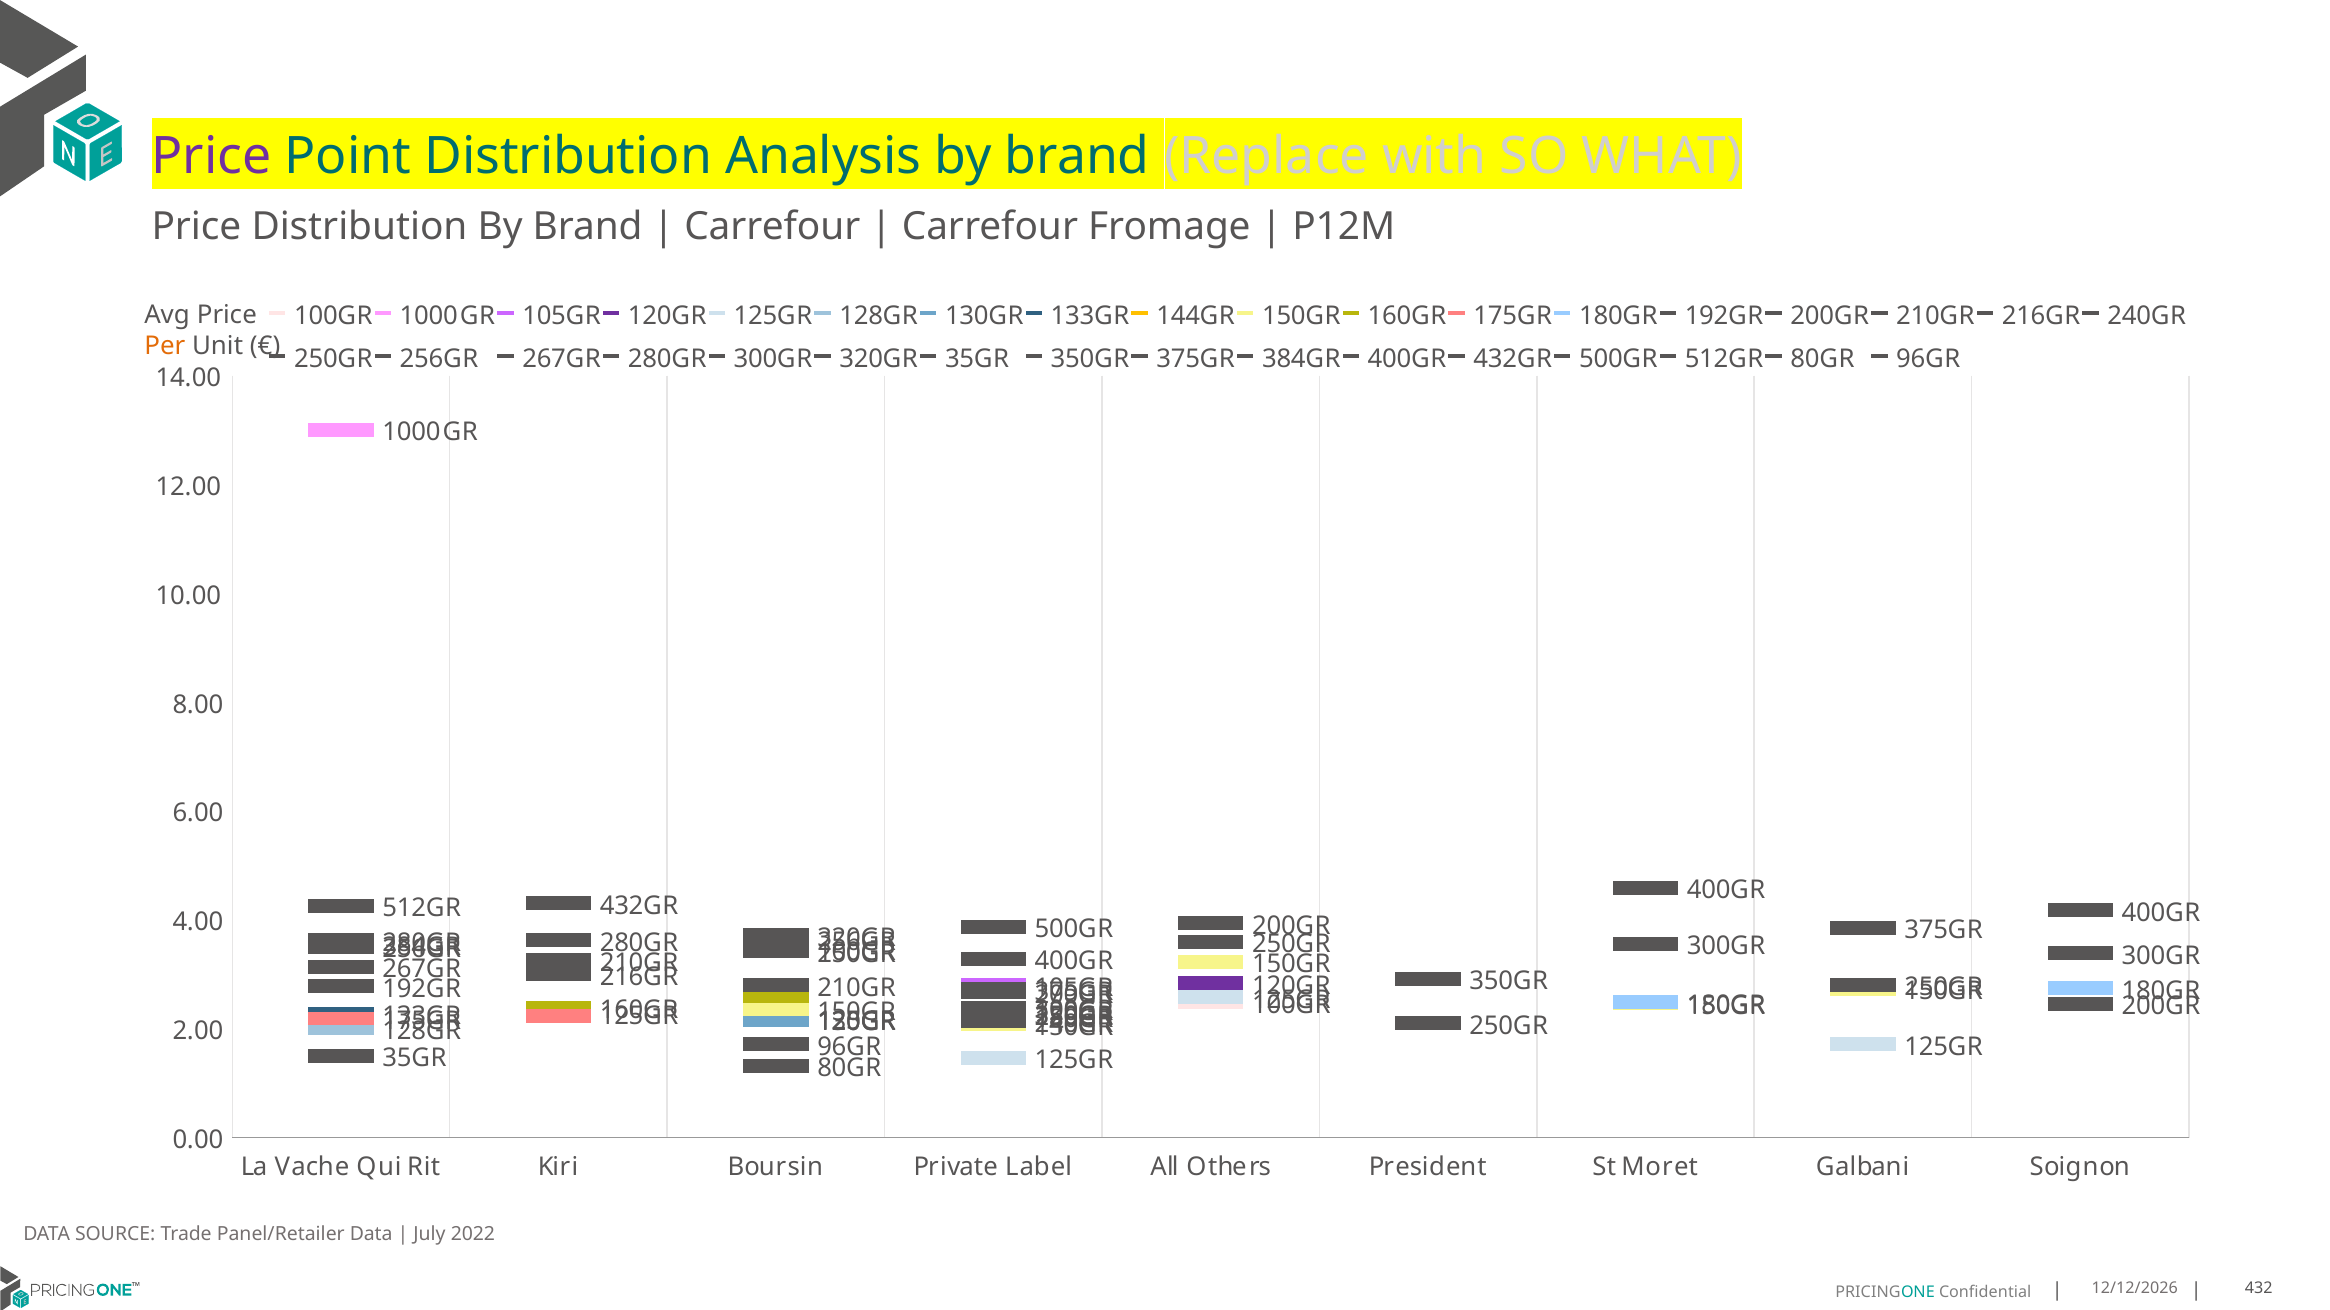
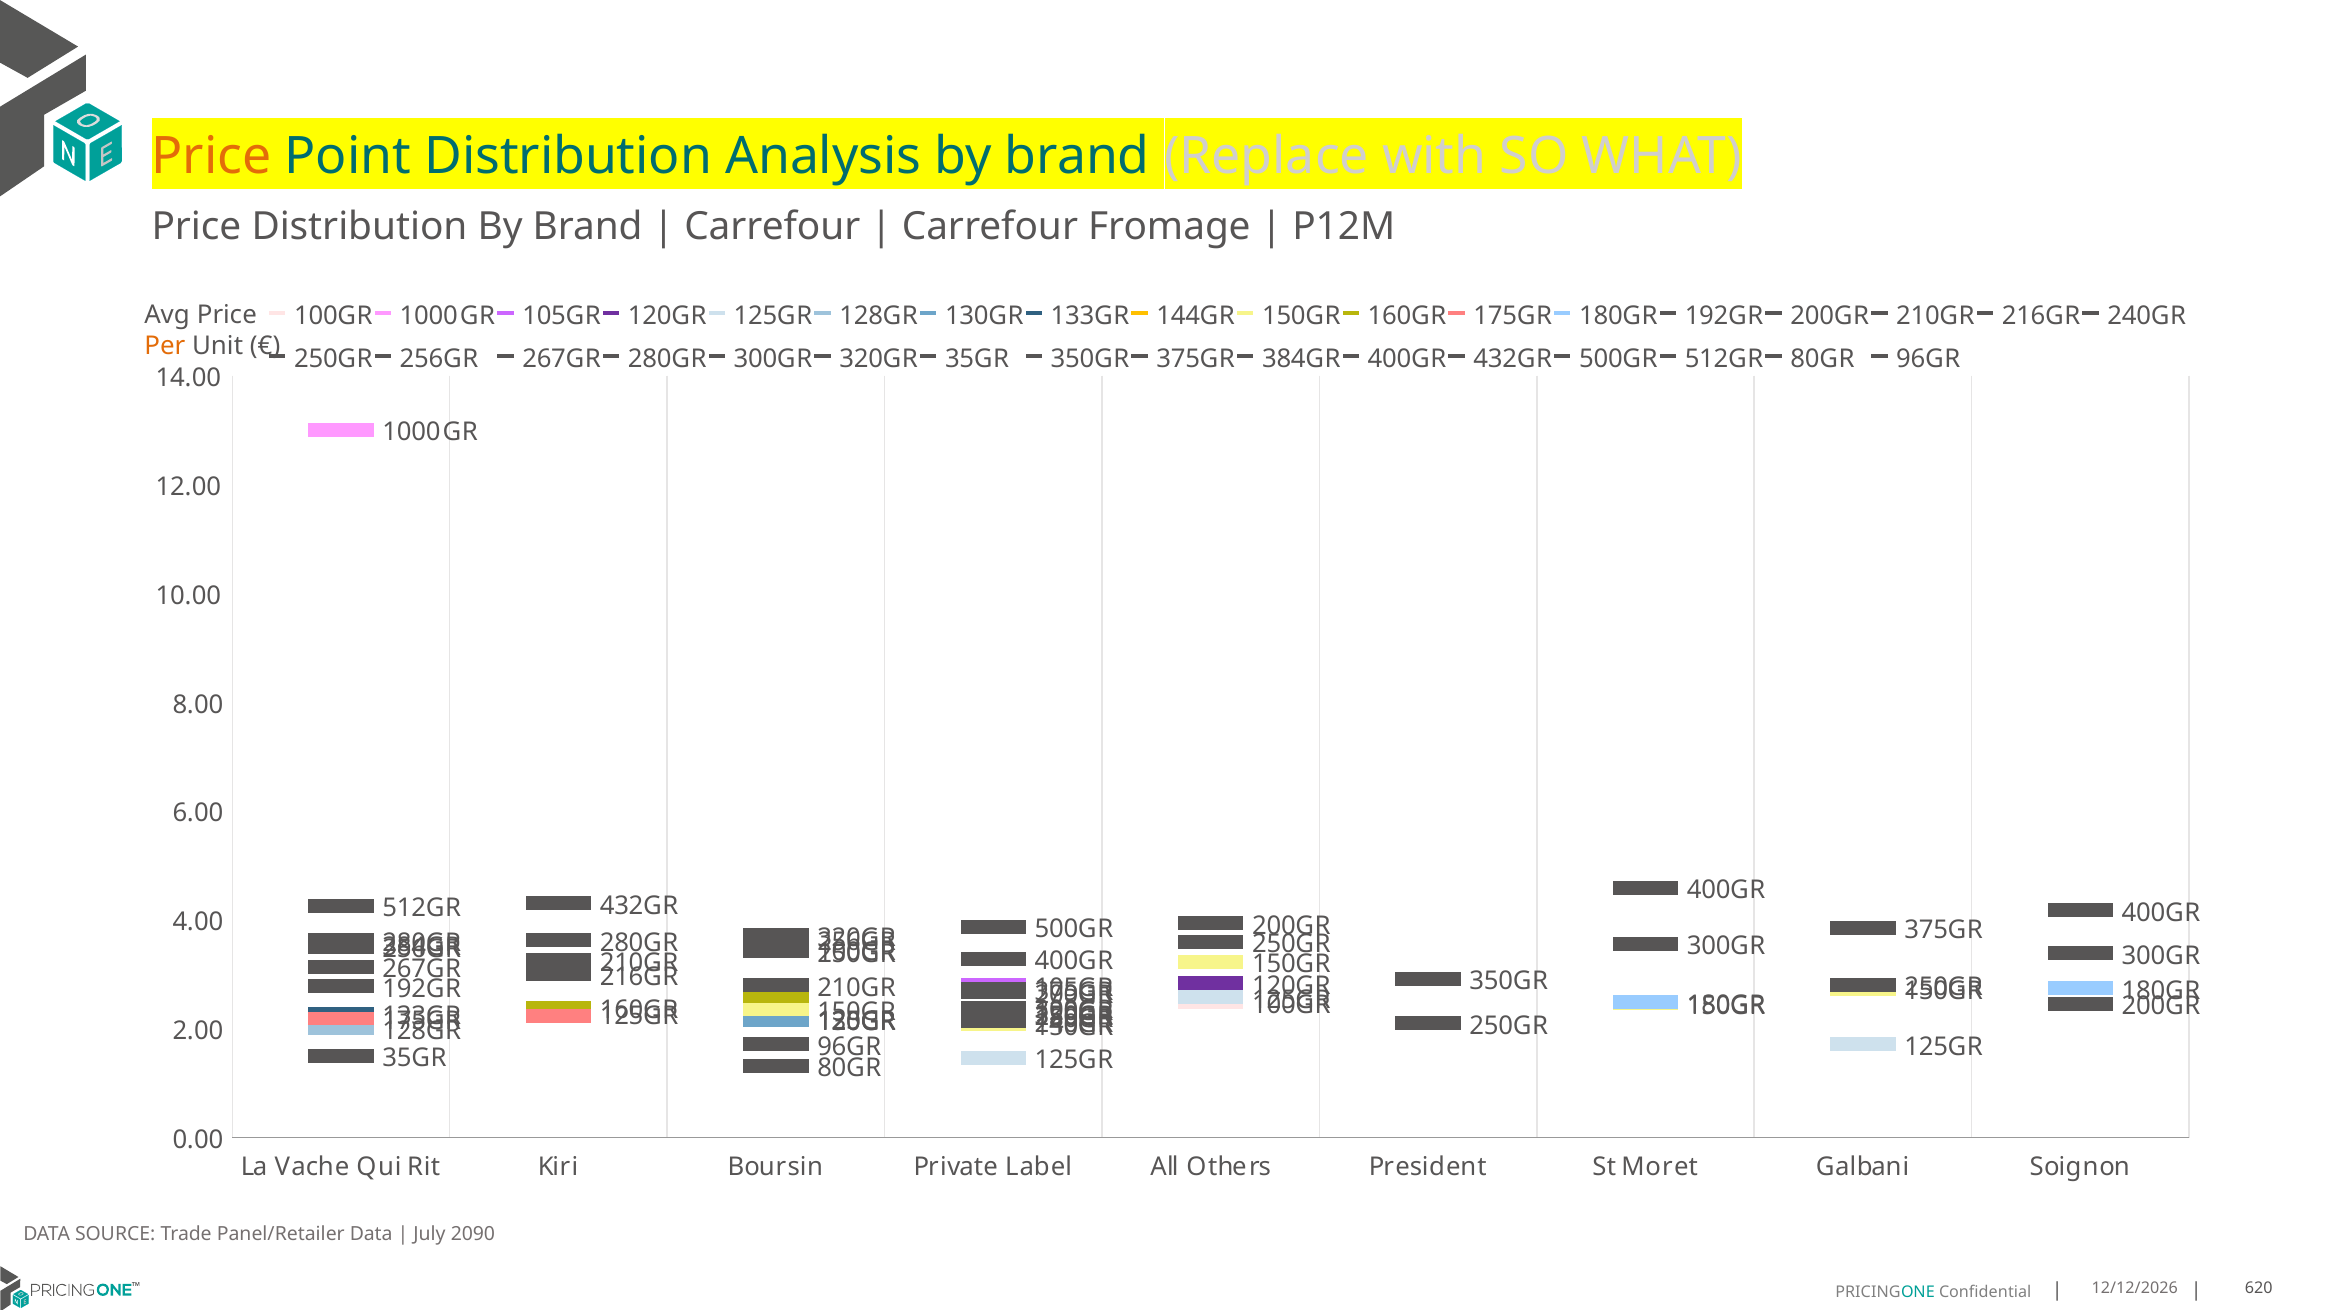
Price colour: purple -> orange (212, 157)
2022: 2022 -> 2090 (473, 1234)
432: 432 -> 620 (2259, 1289)
